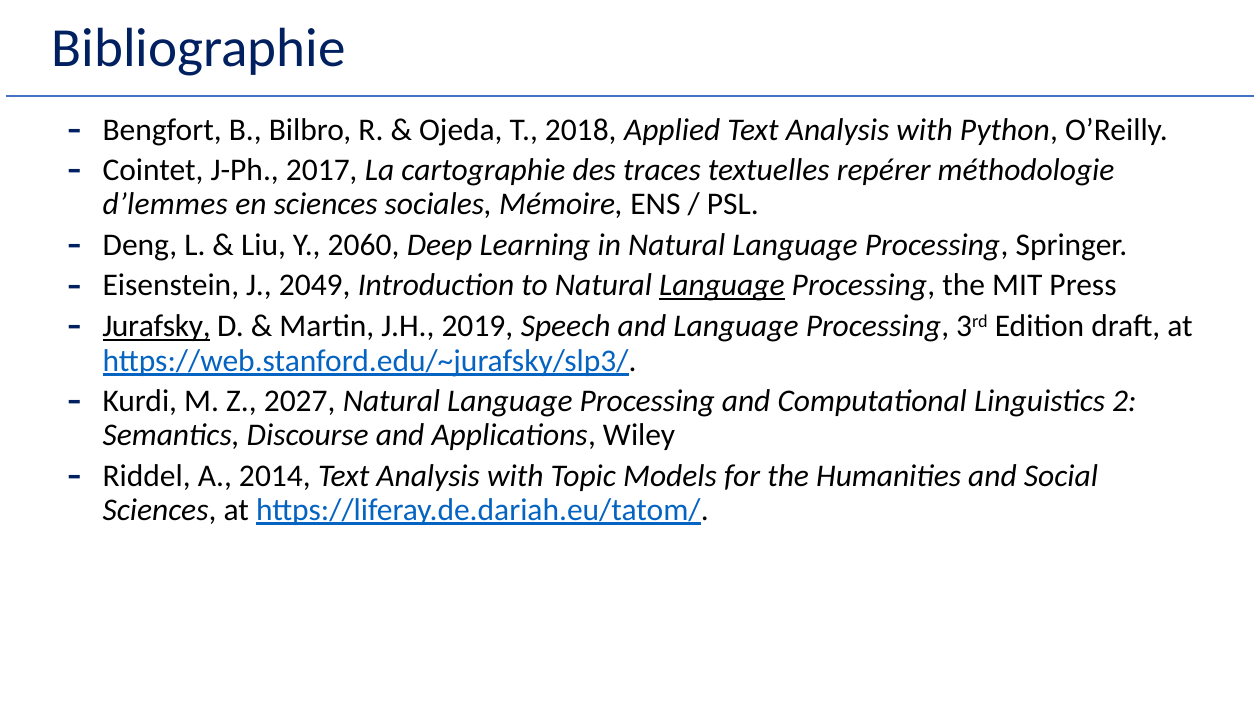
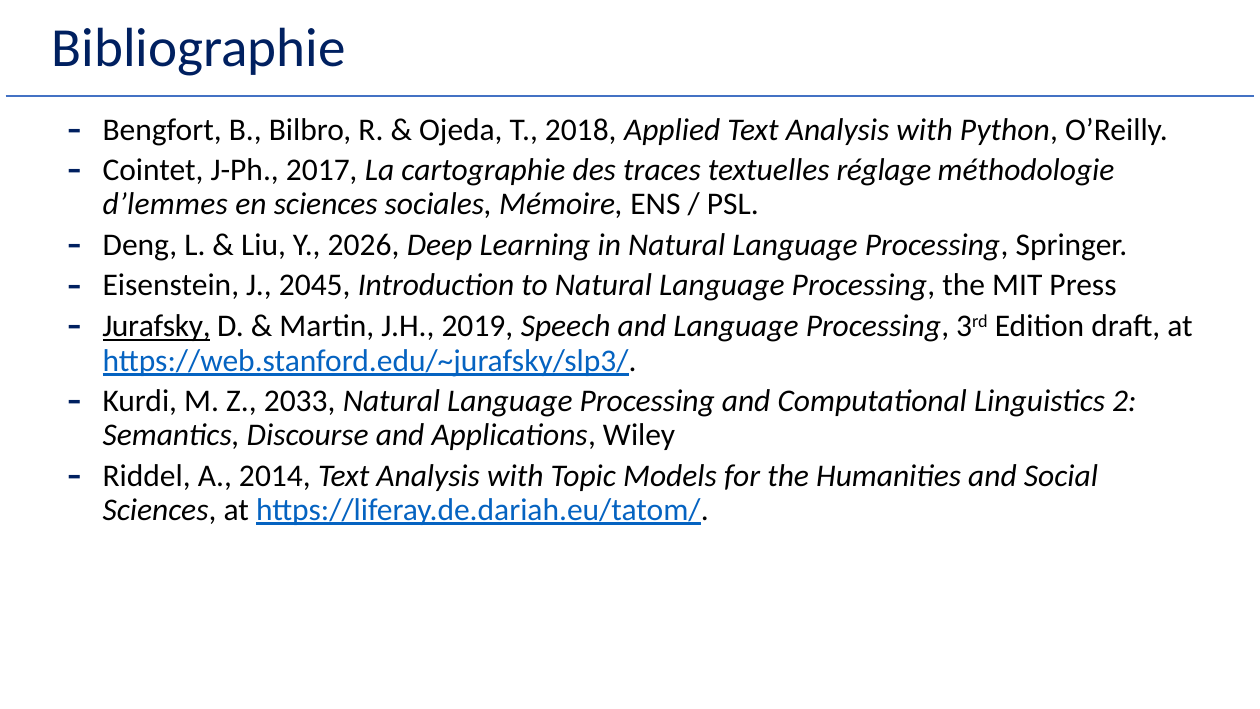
repérer: repérer -> réglage (884, 170)
2060: 2060 -> 2026 (364, 245)
2049: 2049 -> 2045 (315, 285)
Language underline: present -> none (722, 285)
2027: 2027 -> 2033 (300, 401)
